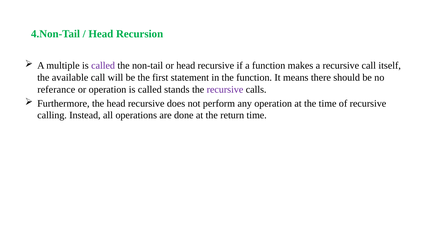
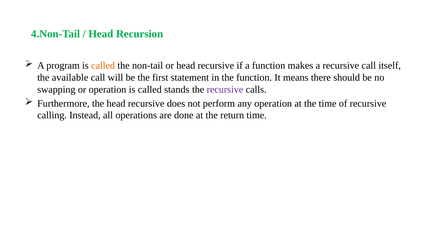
multiple: multiple -> program (63, 66)
called colour: purple -> orange (103, 66)
referance: referance -> swapping (56, 89)
